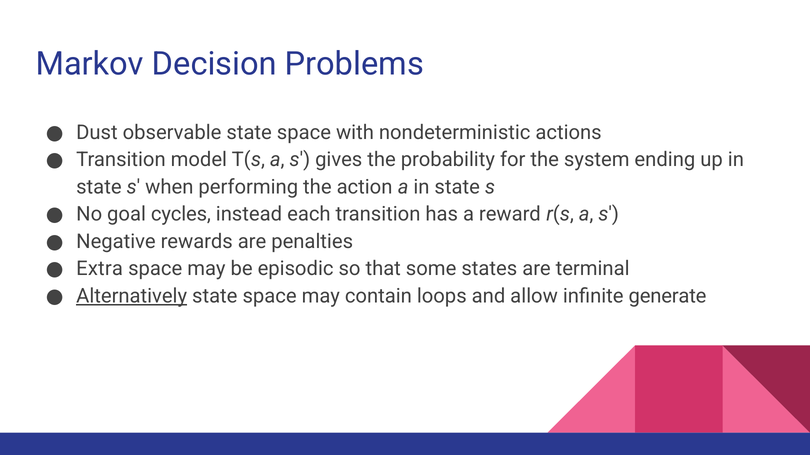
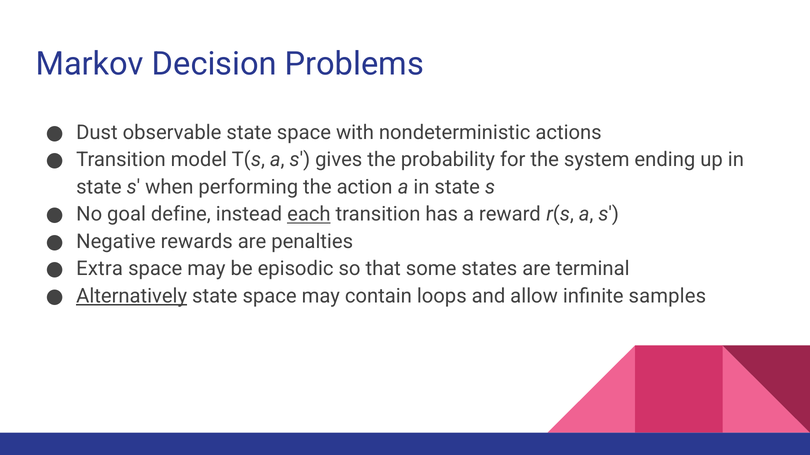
cycles: cycles -> define (181, 215)
each underline: none -> present (309, 215)
generate: generate -> samples (667, 296)
